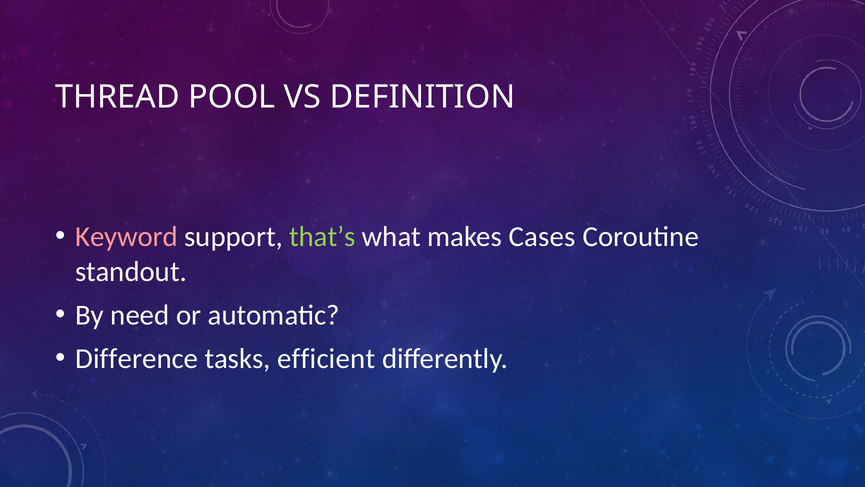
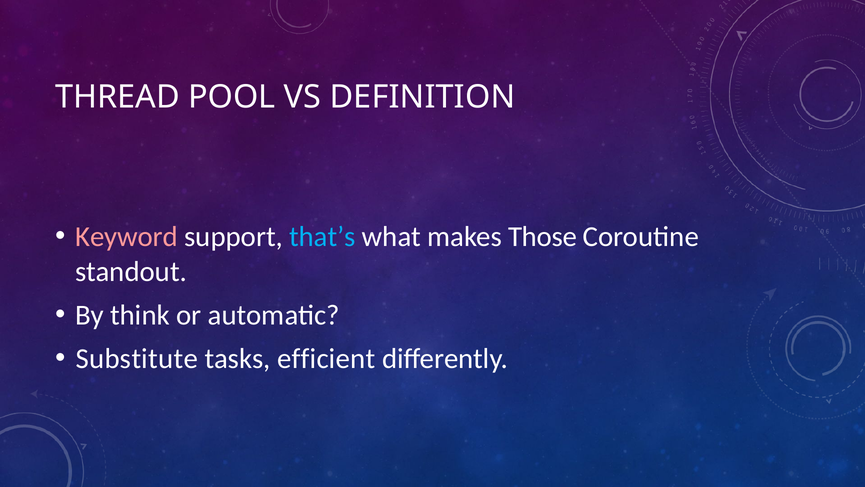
that’s colour: light green -> light blue (322, 237)
Cases: Cases -> Those (542, 237)
need: need -> think (140, 315)
Difference: Difference -> Substitute (137, 359)
